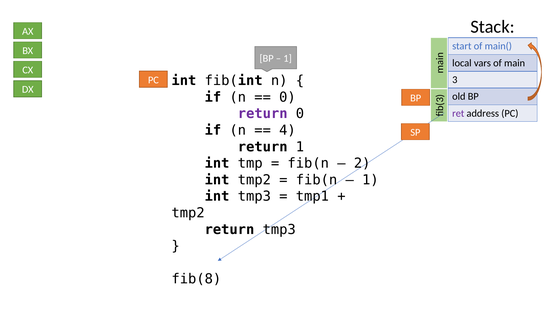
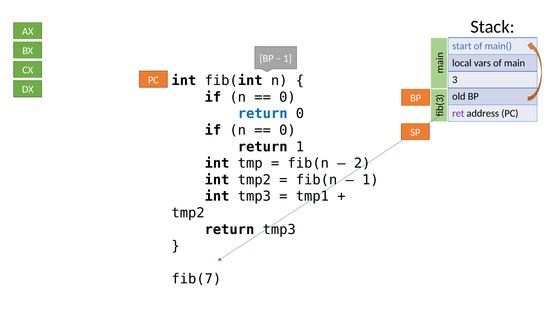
return colour: purple -> blue (263, 114)
4: 4 -> 0 (287, 130)
fib(8: fib(8 -> fib(7 (196, 279)
